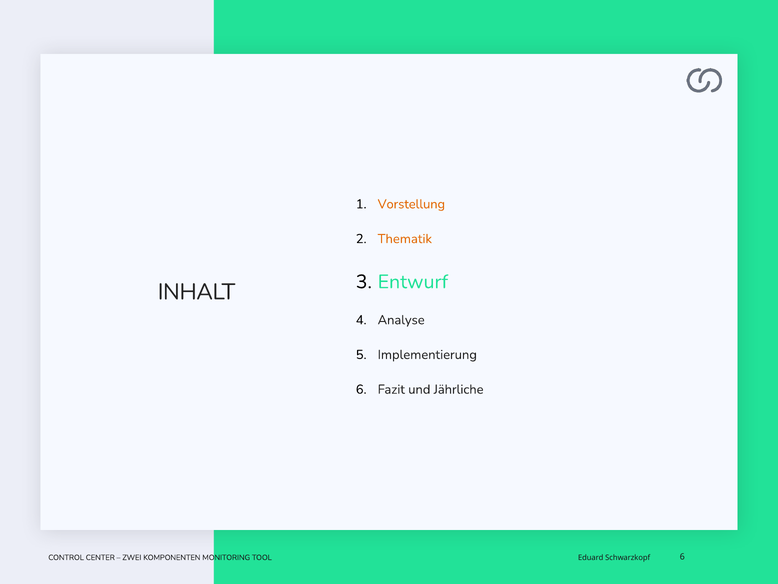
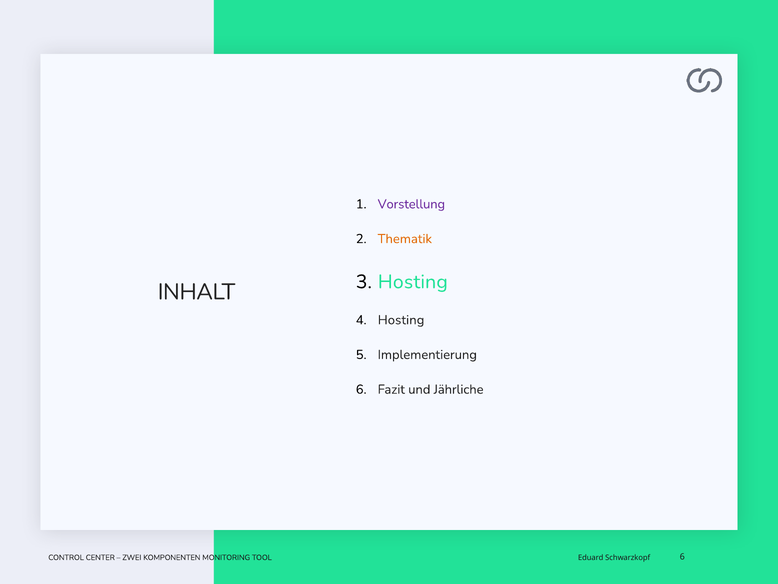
Vorstellung colour: orange -> purple (411, 204)
Entwurf: Entwurf -> Hosting (413, 282)
Analyse: Analyse -> Hosting (401, 320)
